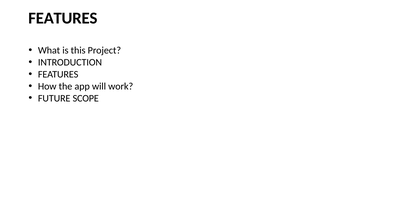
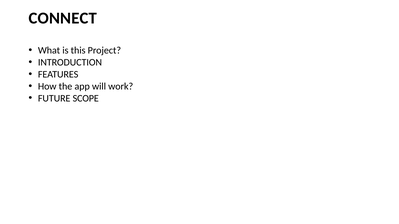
FEATURES: FEATURES -> CONNECT (63, 18)
